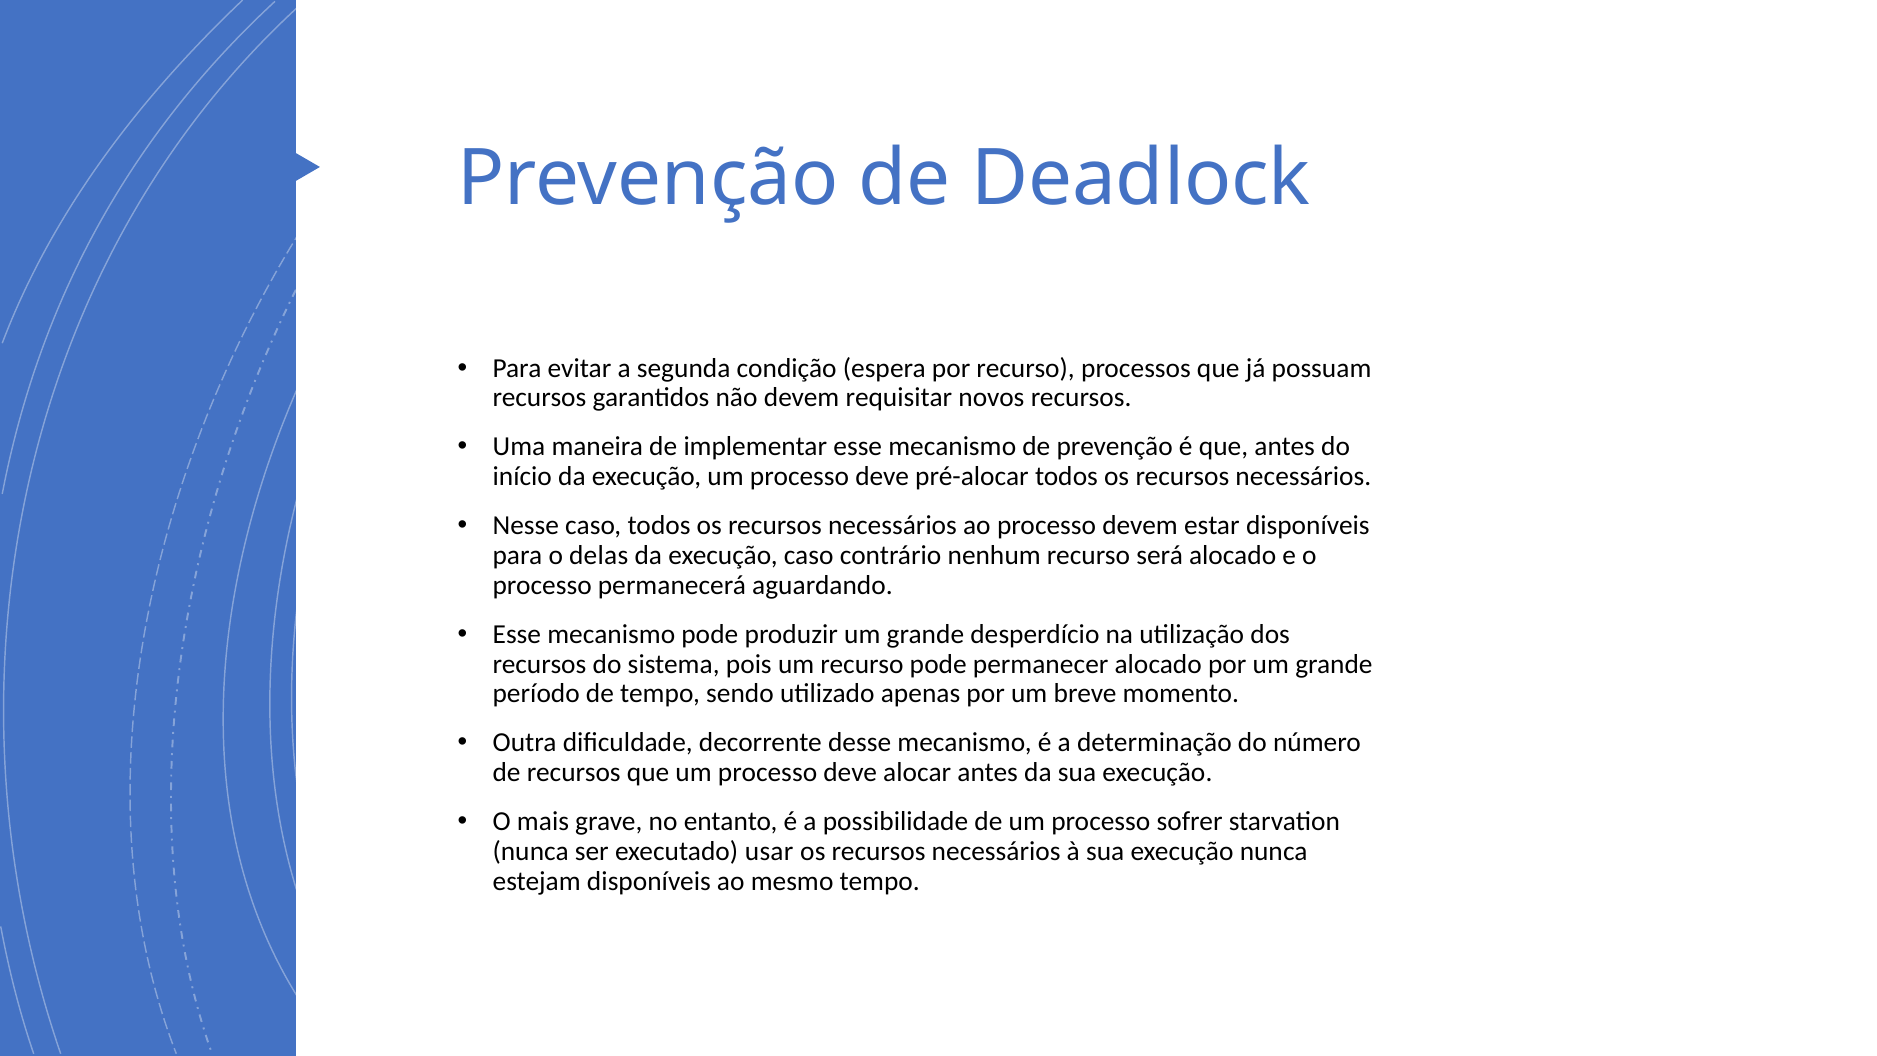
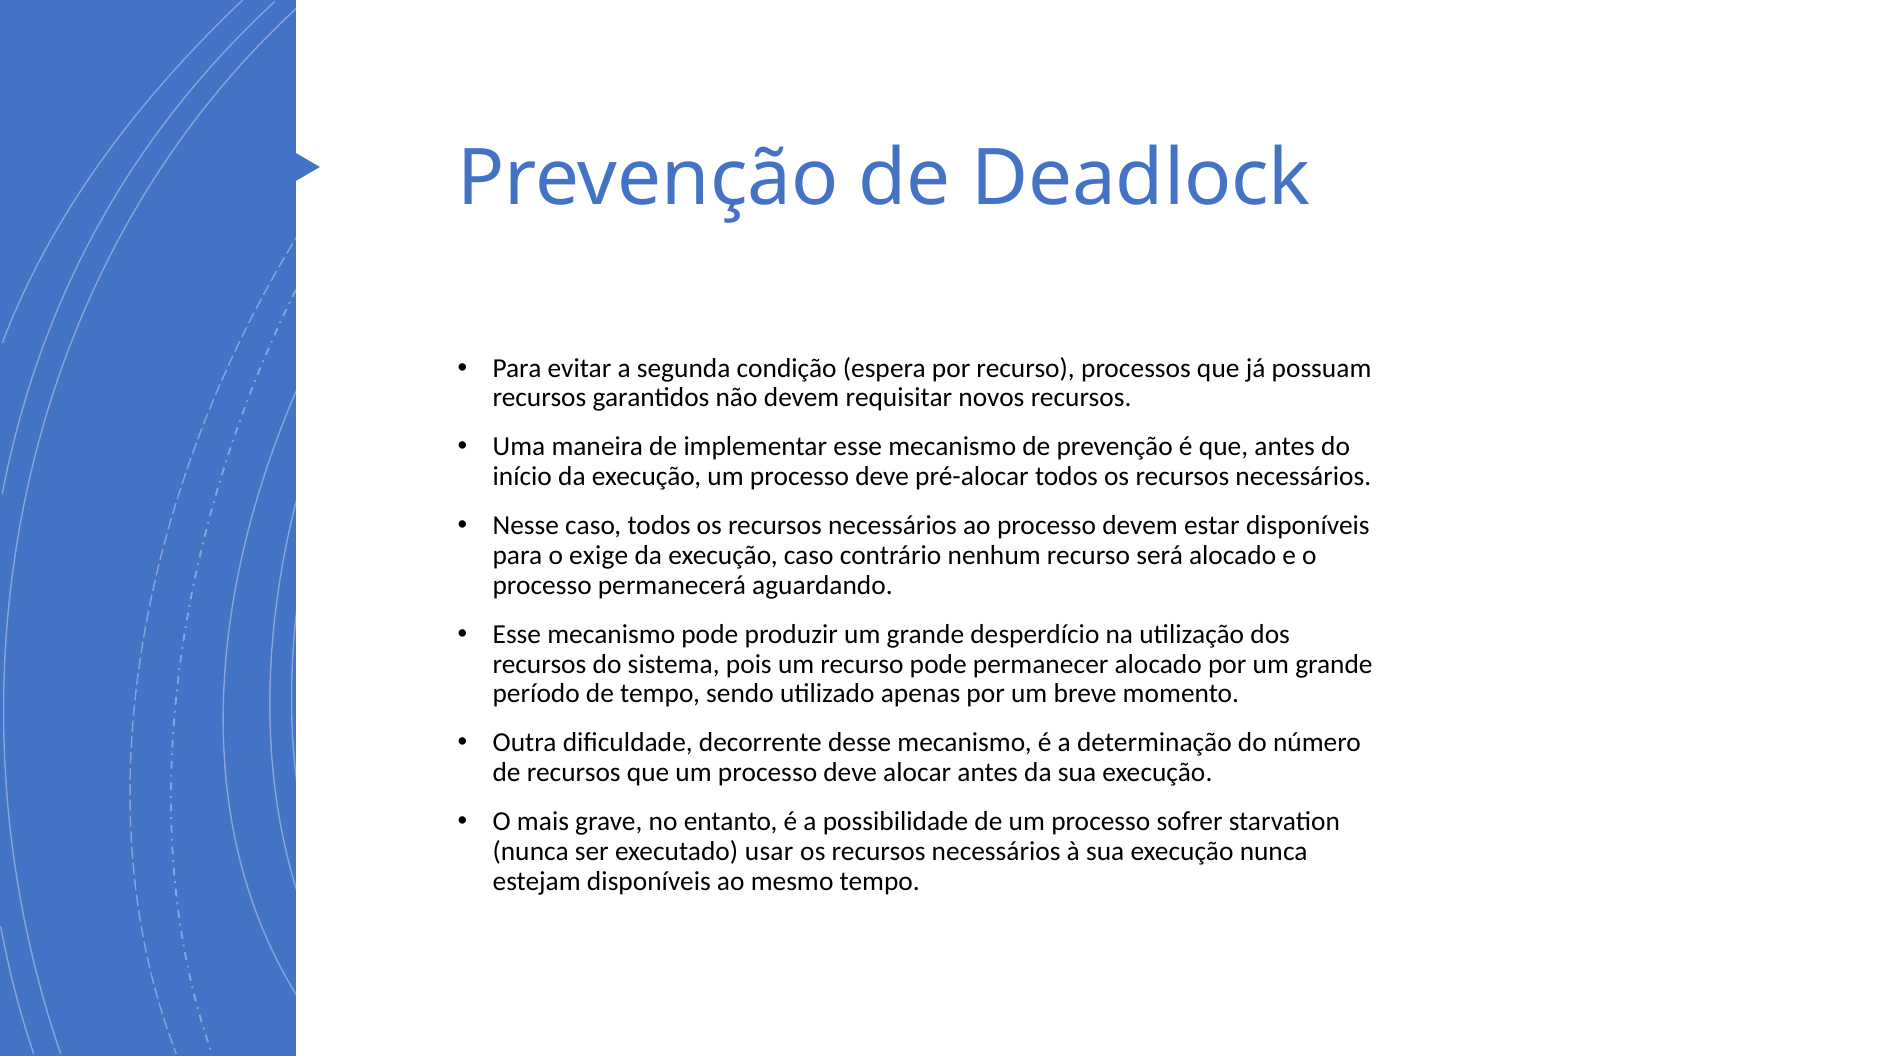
delas: delas -> exige (599, 555)
